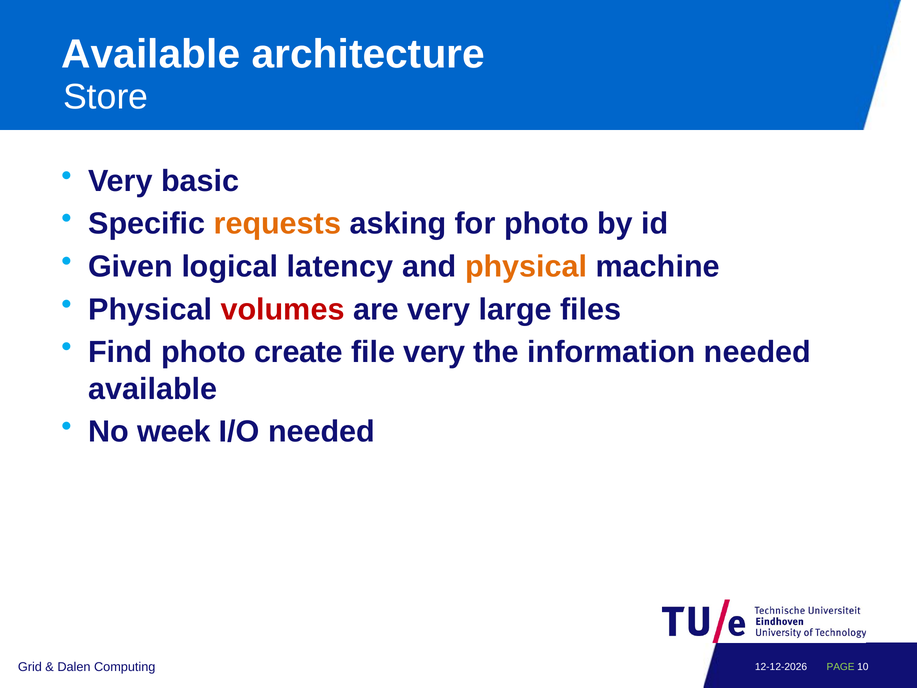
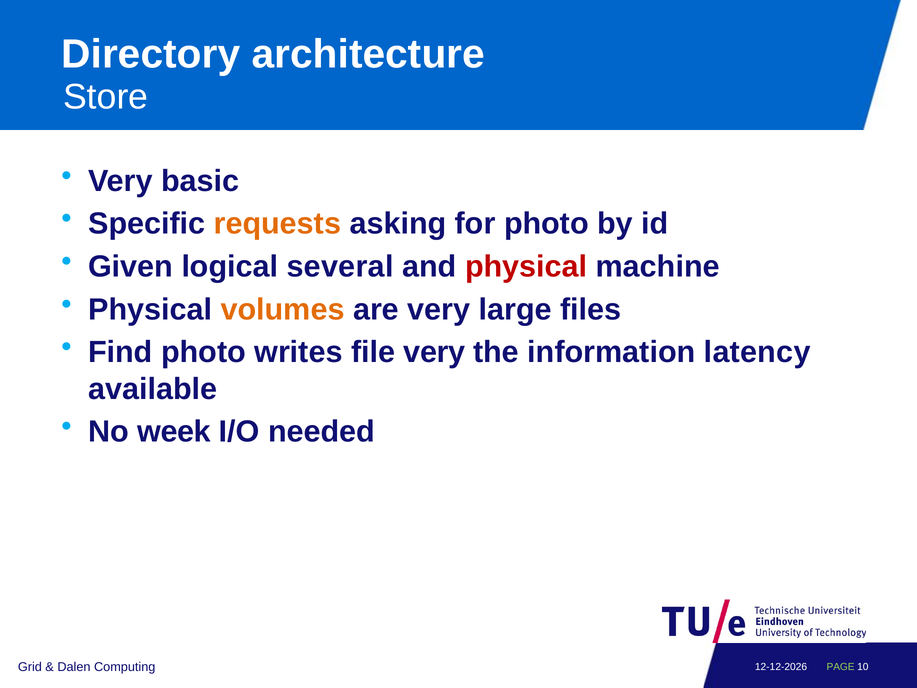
Available: Available -> Directory (151, 54)
latency: latency -> several (340, 267)
physical colour: orange -> red (526, 267)
volumes colour: red -> orange (283, 309)
create: create -> writes (298, 352)
information needed: needed -> latency (757, 352)
